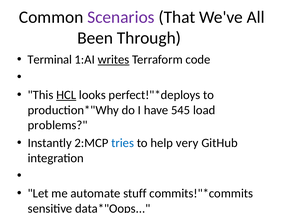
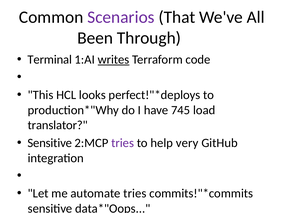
HCL underline: present -> none (66, 95)
545: 545 -> 745 (181, 110)
problems: problems -> translator (58, 125)
Instantly: Instantly -> Sensitive (50, 143)
tries colour: blue -> purple (123, 143)
automate stuff: stuff -> tries (135, 193)
